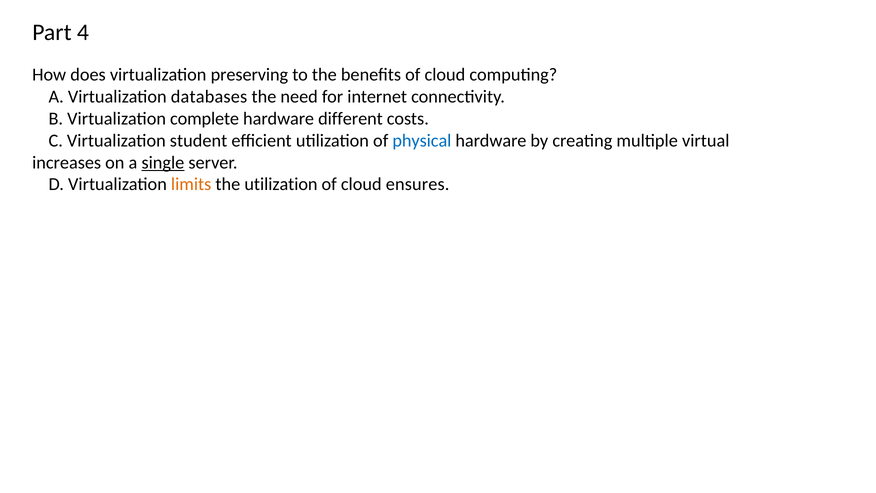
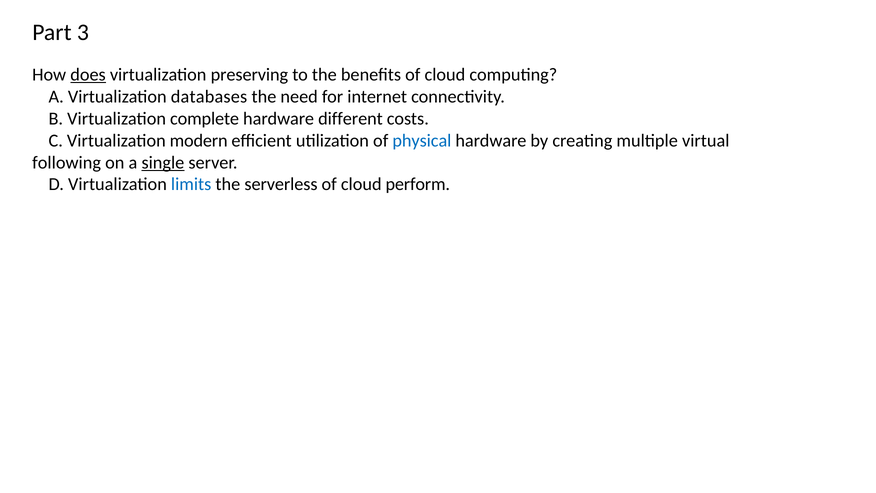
4: 4 -> 3 (83, 33)
does underline: none -> present (88, 75)
student: student -> modern (199, 141)
increases: increases -> following (67, 162)
limits colour: orange -> blue (191, 184)
the utilization: utilization -> serverless (281, 184)
ensures: ensures -> perform (418, 184)
